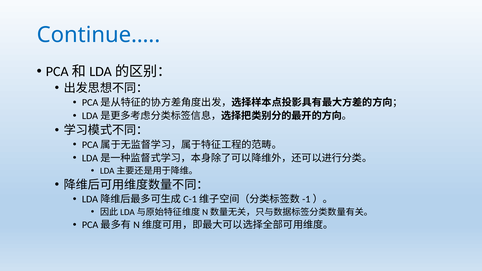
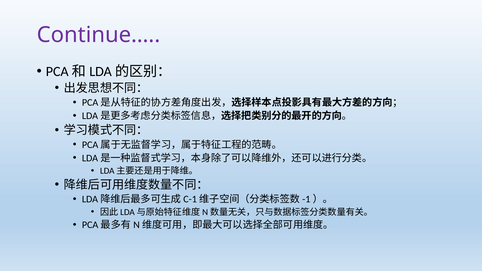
Continue… colour: blue -> purple (99, 35)
